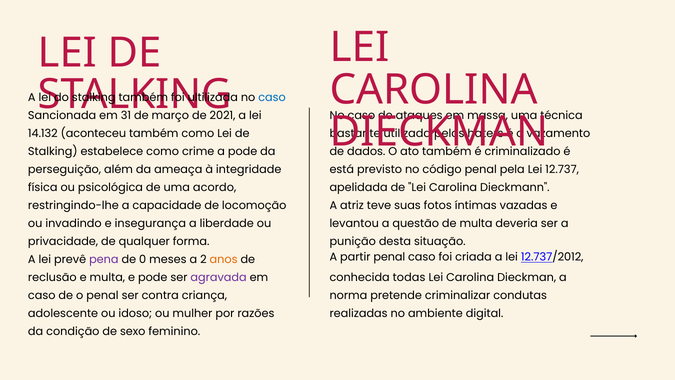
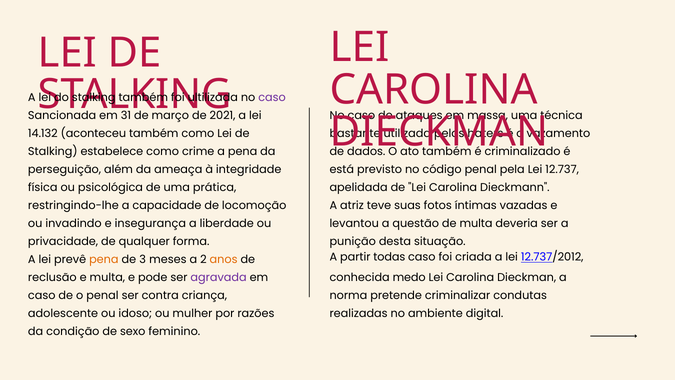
caso colour: blue -> purple (272, 97)
a pode: pode -> pena (243, 151)
acordo: acordo -> prática (215, 187)
partir penal: penal -> todas (389, 257)
pena colour: purple -> orange (104, 259)
0: 0 -> 3 (143, 259)
todas: todas -> medo (409, 277)
